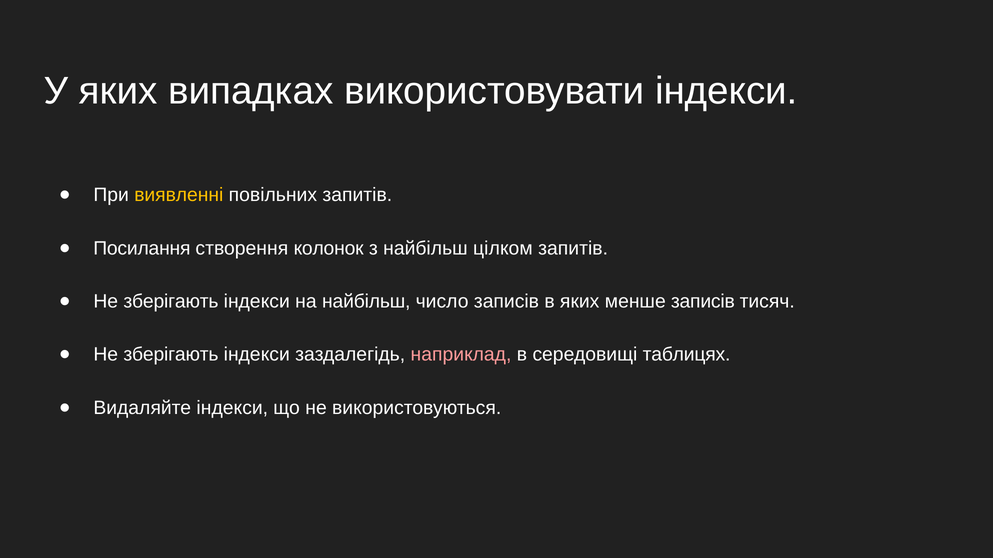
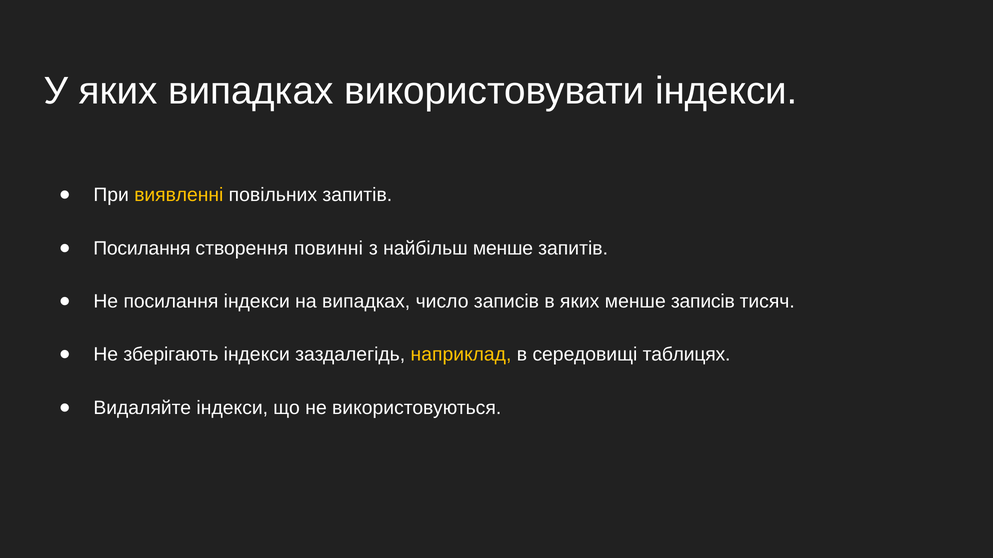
колонок: колонок -> повинні (329, 248)
найбільш цілком: цілком -> менше (503, 248)
зберігають: зберігають -> посилання (171, 302)
на найбільш: найбільш -> випадках (366, 302)
наприклад colour: pink -> yellow (461, 355)
